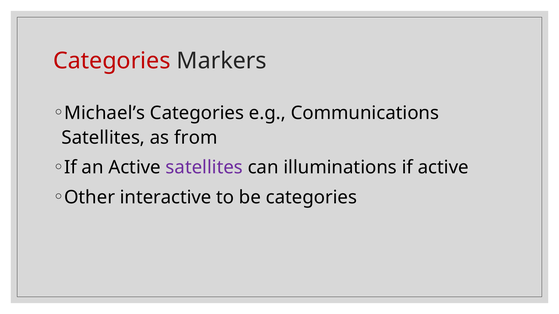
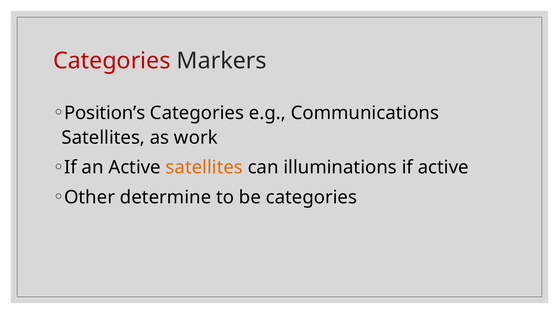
Michael’s: Michael’s -> Position’s (105, 113)
from: from -> work (196, 138)
satellites colour: purple -> orange (204, 168)
interactive: interactive -> determine (166, 198)
